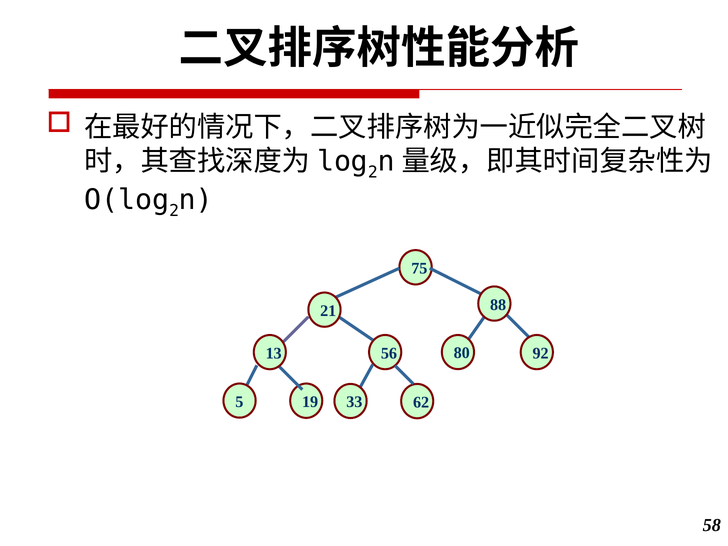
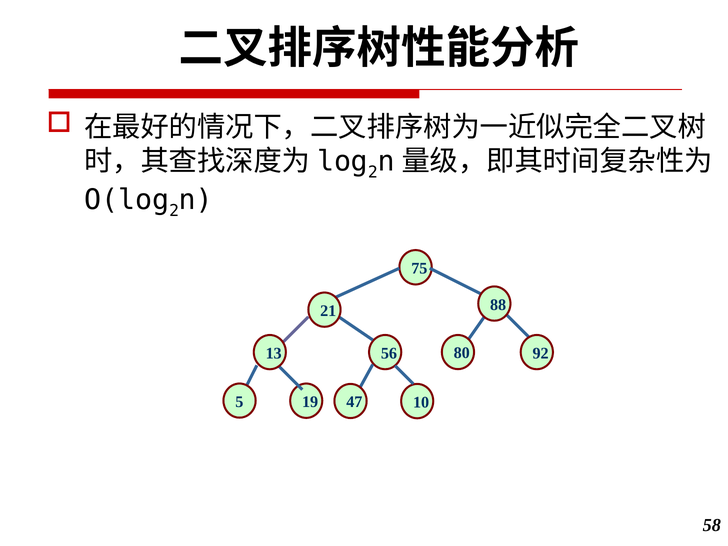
33: 33 -> 47 (354, 402)
62: 62 -> 10 (421, 402)
